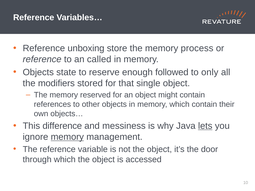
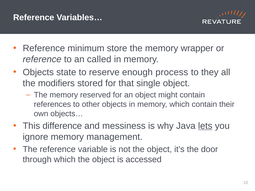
unboxing: unboxing -> minimum (86, 48)
process: process -> wrapper (197, 48)
followed: followed -> process (172, 72)
only: only -> they (210, 72)
memory underline: present -> none (67, 137)
